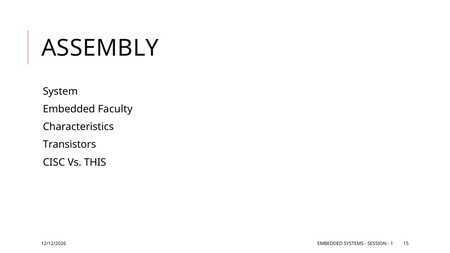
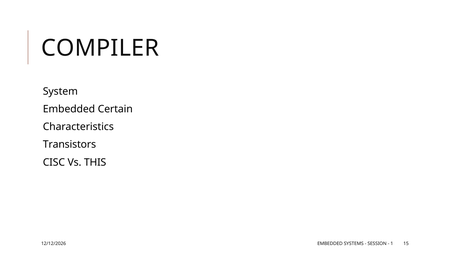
ASSEMBLY: ASSEMBLY -> COMPILER (100, 48)
Faculty: Faculty -> Certain (115, 109)
